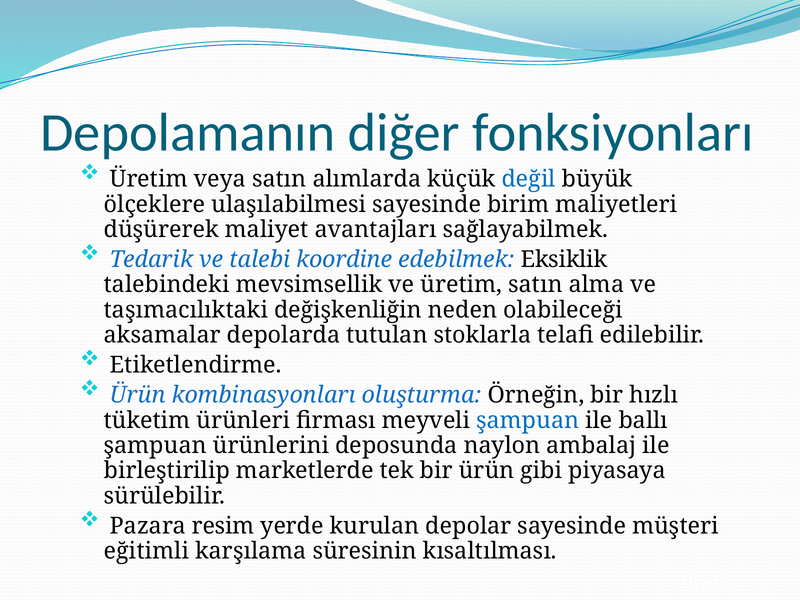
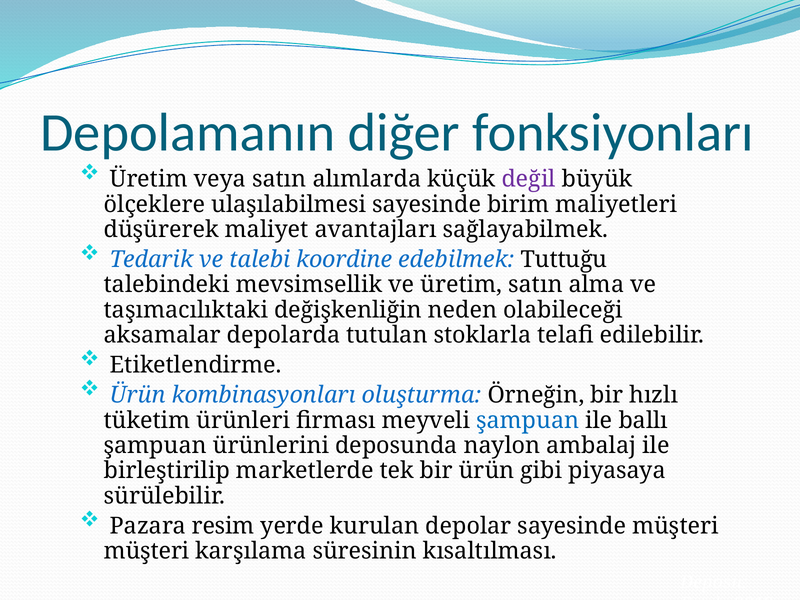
değil colour: blue -> purple (529, 179)
Eksiklik: Eksiklik -> Tuttuğu (564, 260)
eğitimli: eğitimli -> müşteri (147, 551)
